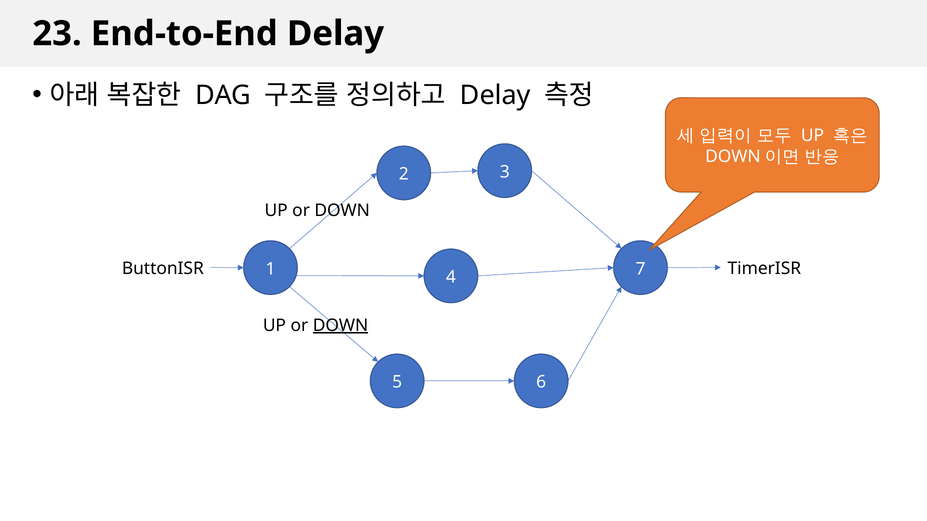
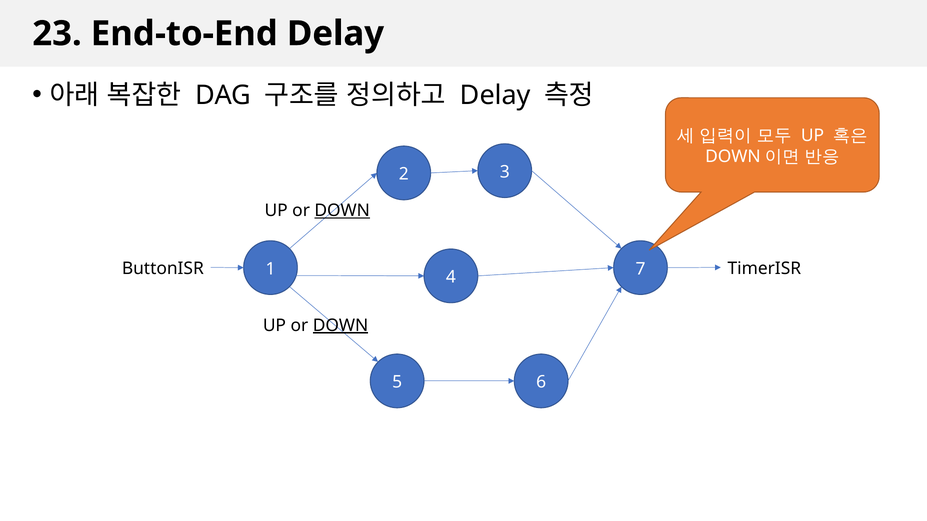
DOWN underline: none -> present (342, 211)
